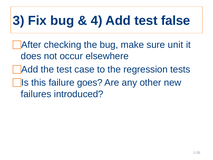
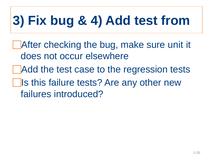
false: false -> from (176, 21)
failure goes: goes -> tests (90, 83)
